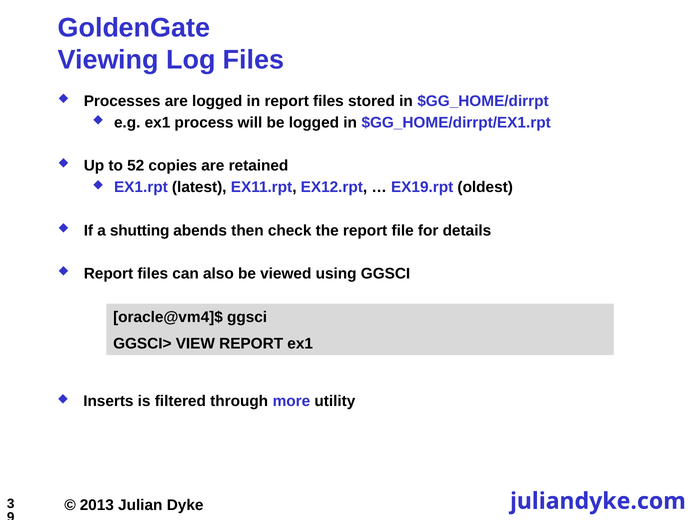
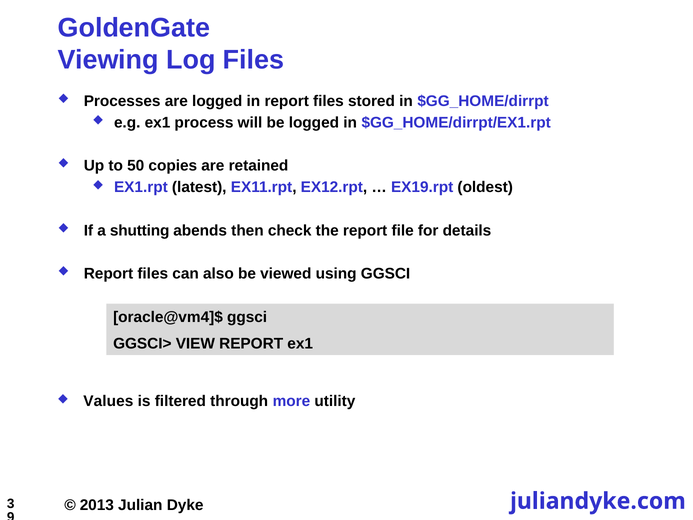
52: 52 -> 50 (136, 166)
Inserts: Inserts -> Values (108, 401)
